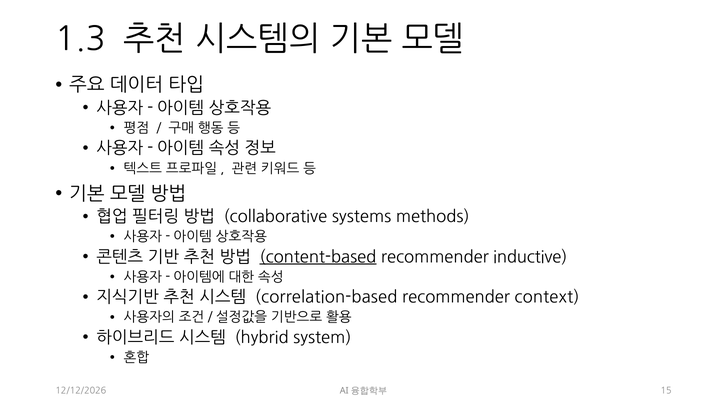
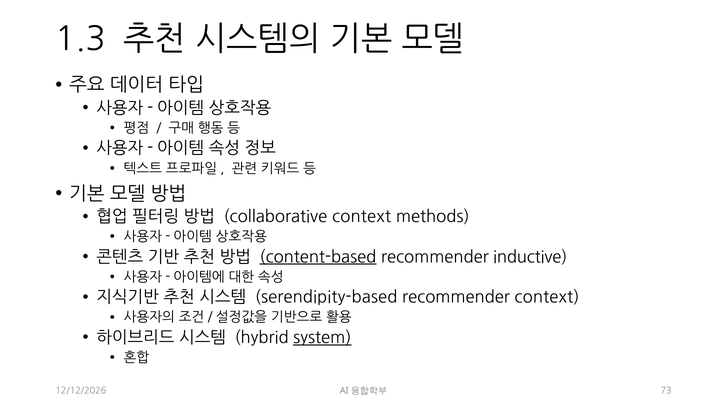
collaborative systems: systems -> context (362, 217)
correlation-based: correlation-based -> serendipity-based (326, 297)
system underline: none -> present (322, 338)
15: 15 -> 73 (666, 391)
